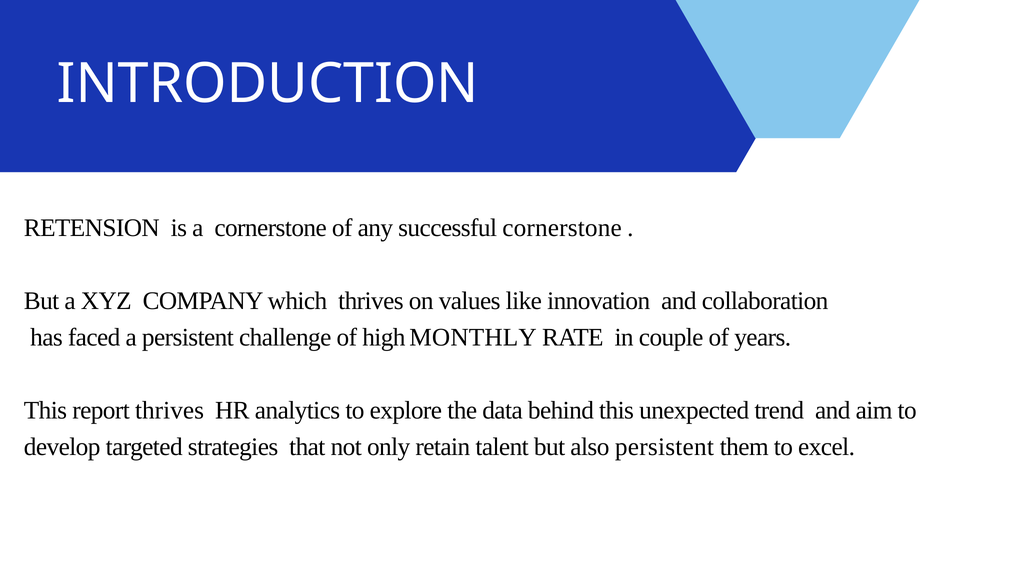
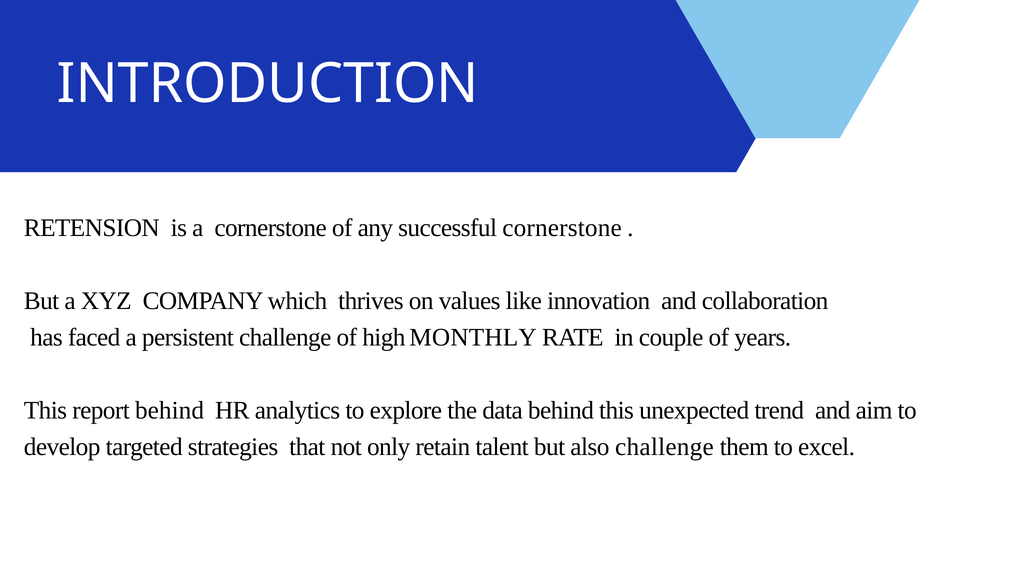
report thrives: thrives -> behind (170, 410)
also persistent: persistent -> challenge (664, 447)
